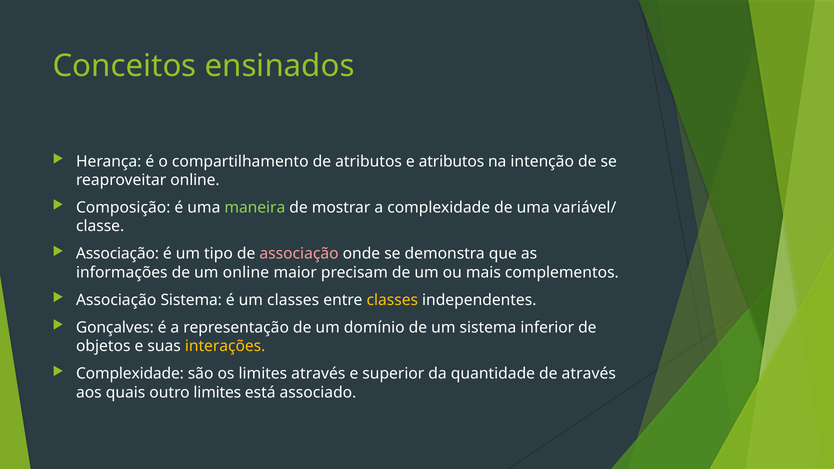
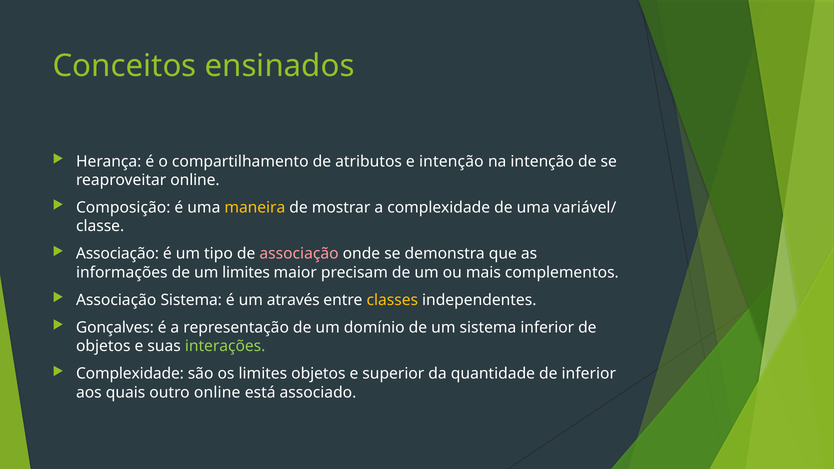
e atributos: atributos -> intenção (451, 161)
maneira colour: light green -> yellow (255, 208)
um online: online -> limites (246, 273)
um classes: classes -> através (293, 300)
interações colour: yellow -> light green (225, 346)
limites através: através -> objetos (318, 374)
de através: através -> inferior (589, 374)
outro limites: limites -> online (217, 393)
